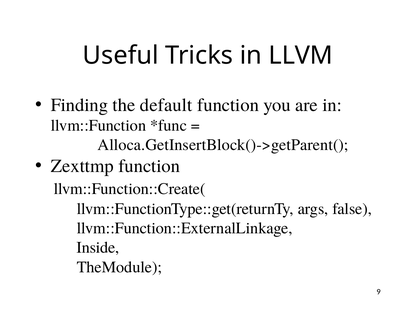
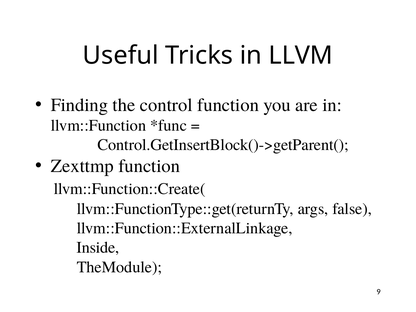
default: default -> control (166, 105)
Alloca.GetInsertBlock()->getParent(: Alloca.GetInsertBlock()->getParent( -> Control.GetInsertBlock()->getParent( (223, 145)
